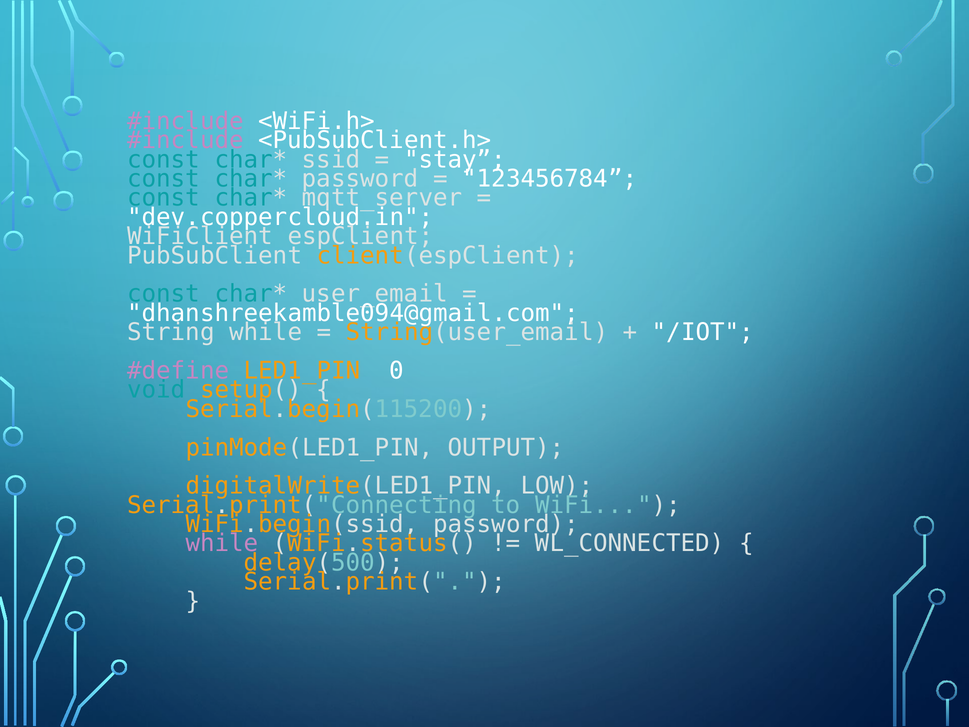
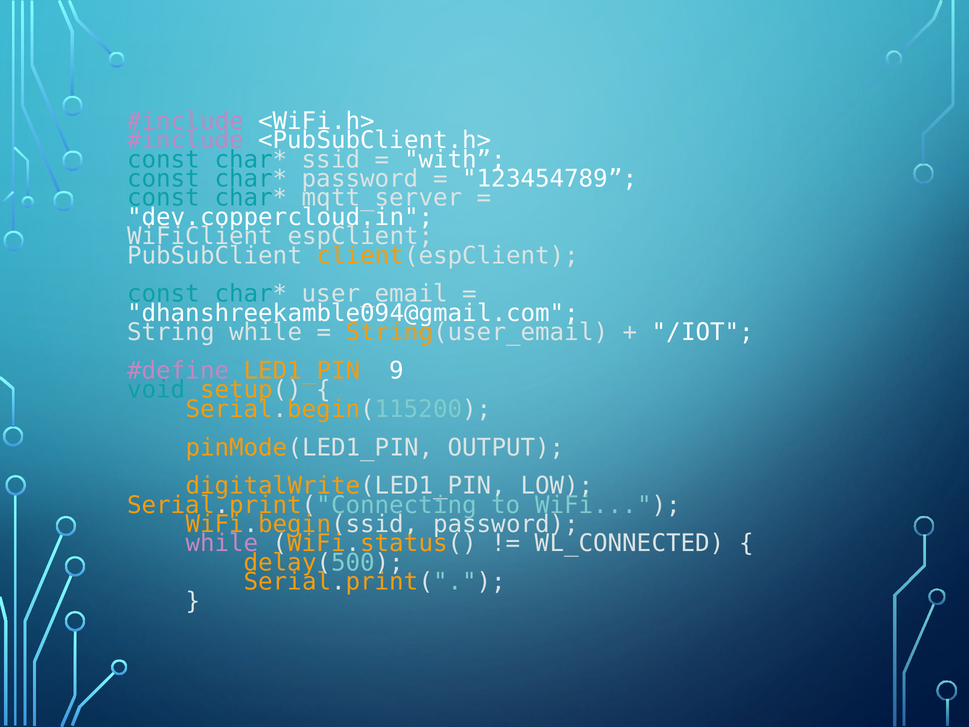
stay: stay -> with (455, 160)
123456784: 123456784 -> 123454789 (550, 179)
0: 0 -> 9 (397, 371)
